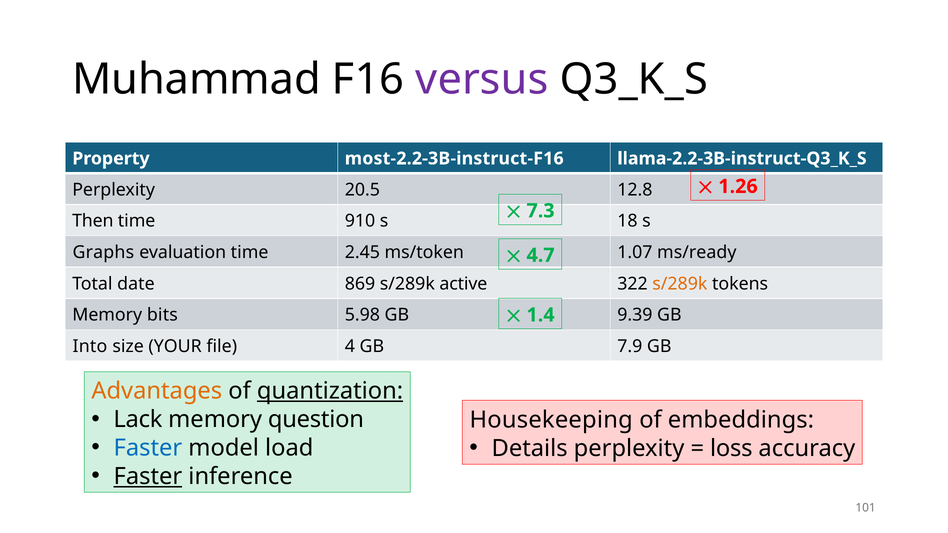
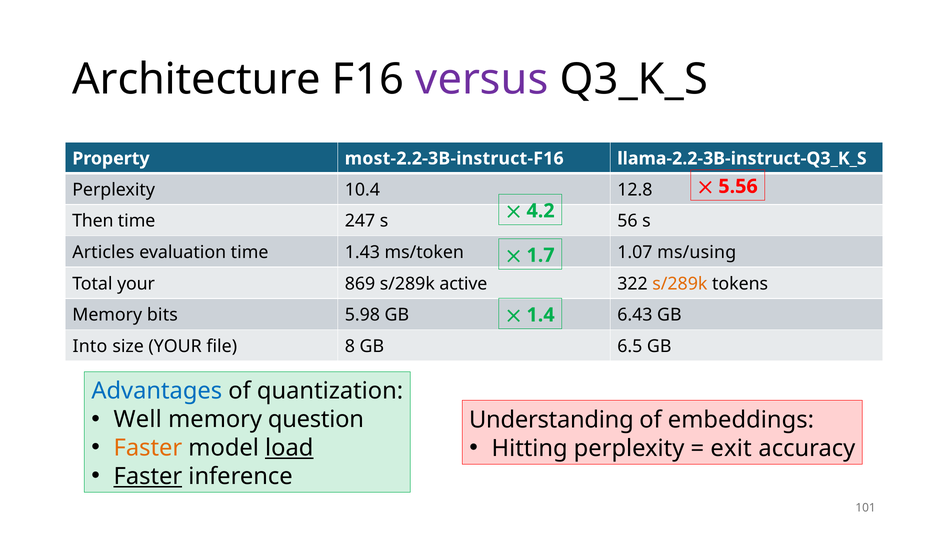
Muhammad: Muhammad -> Architecture (197, 80)
1.26: 1.26 -> 5.56 (738, 186)
20.5: 20.5 -> 10.4 (362, 190)
7.3: 7.3 -> 4.2 (541, 211)
910: 910 -> 247 (360, 221)
18: 18 -> 56 (627, 221)
Graphs: Graphs -> Articles (103, 253)
2.45: 2.45 -> 1.43 (362, 253)
ms/ready: ms/ready -> ms/using (697, 253)
4.7: 4.7 -> 1.7 (541, 255)
Total date: date -> your (136, 284)
9.39: 9.39 -> 6.43 (635, 315)
4: 4 -> 8 (350, 347)
7.9: 7.9 -> 6.5 (630, 347)
Advantages colour: orange -> blue (157, 391)
quantization underline: present -> none (330, 391)
Lack: Lack -> Well (138, 420)
Housekeeping: Housekeeping -> Understanding (551, 420)
Faster colour: blue -> orange (148, 448)
load underline: none -> present (289, 448)
Details: Details -> Hitting (530, 448)
loss: loss -> exit (731, 448)
